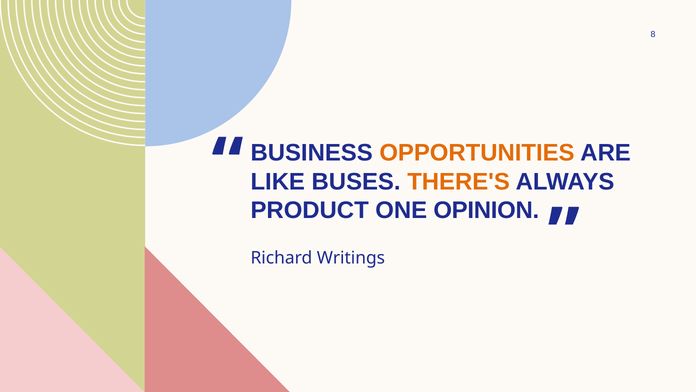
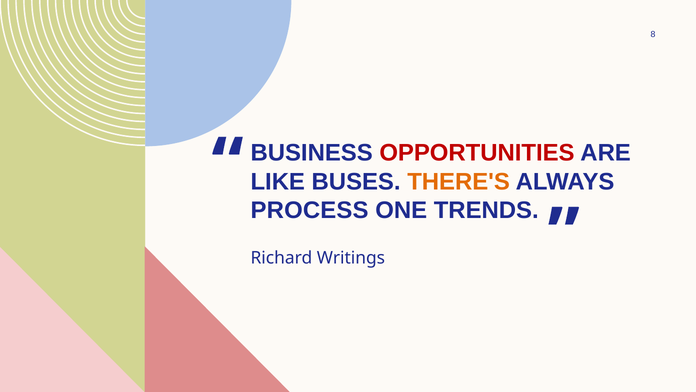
OPPORTUNITIES colour: orange -> red (477, 153)
PRODUCT: PRODUCT -> PROCESS (310, 210)
OPINION: OPINION -> TRENDS (486, 210)
